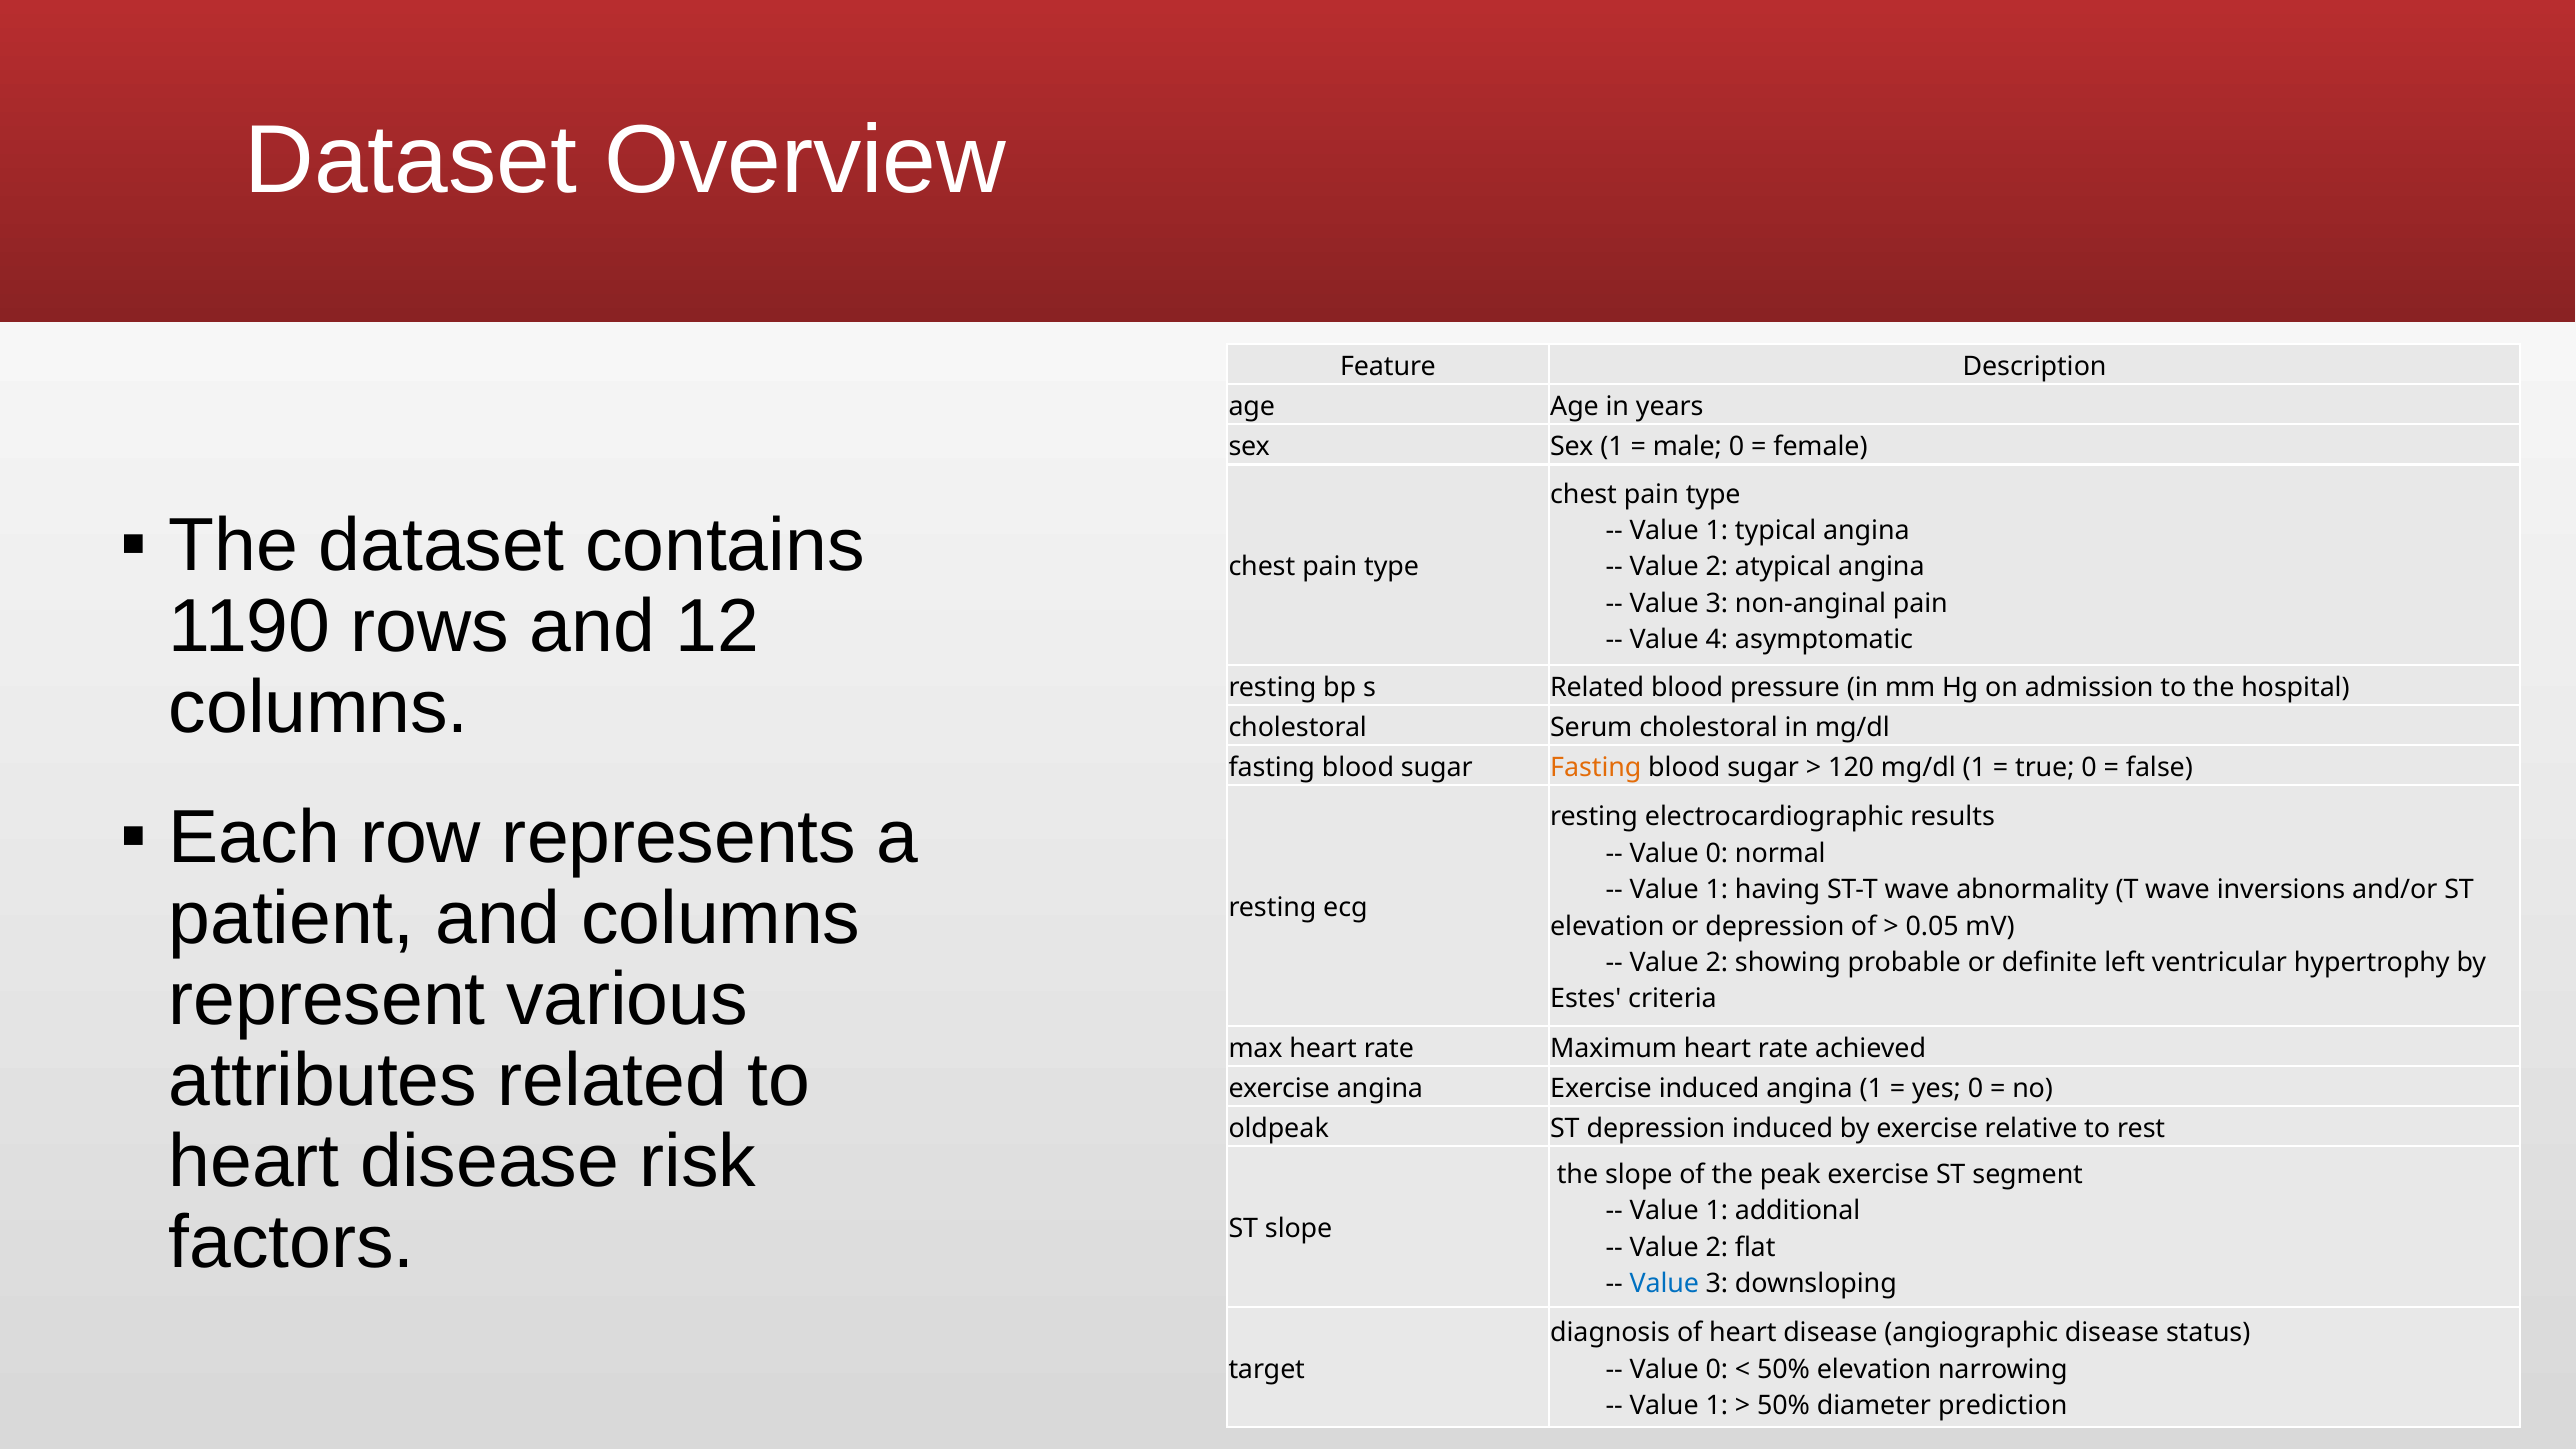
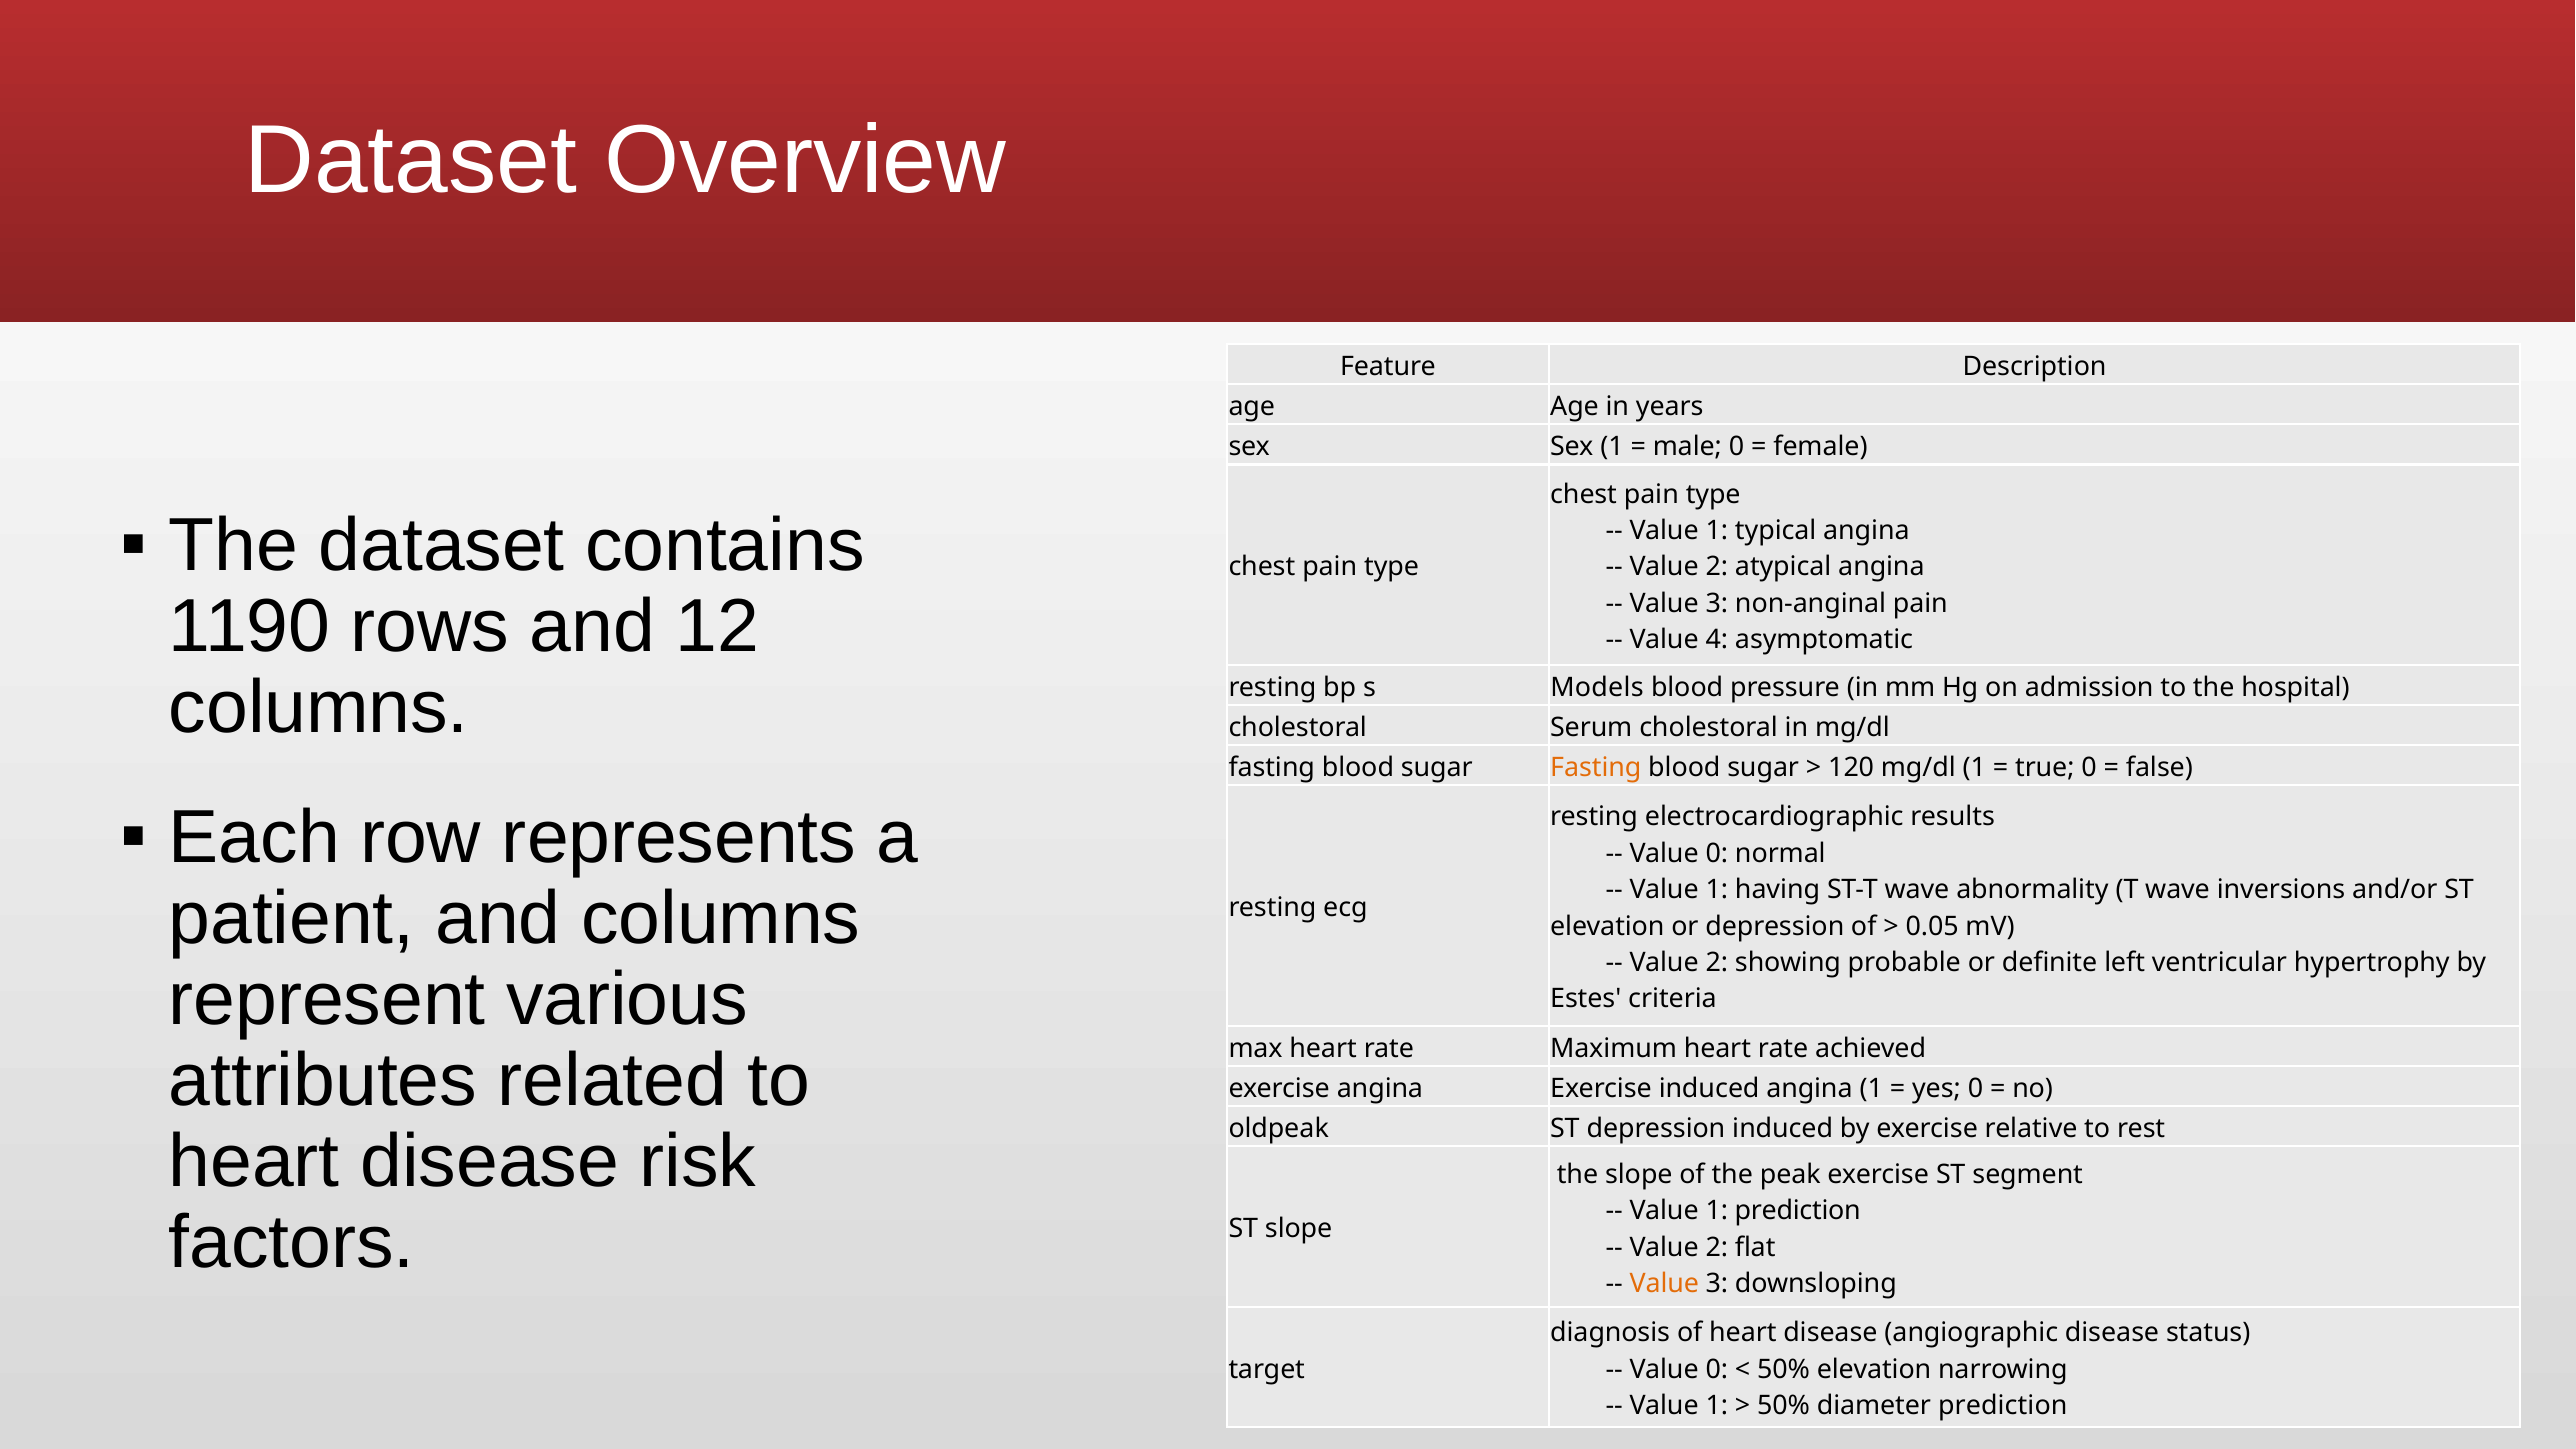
s Related: Related -> Models (1597, 687)
1 additional: additional -> prediction (1798, 1211)
Value colour: blue -> orange (1664, 1284)
